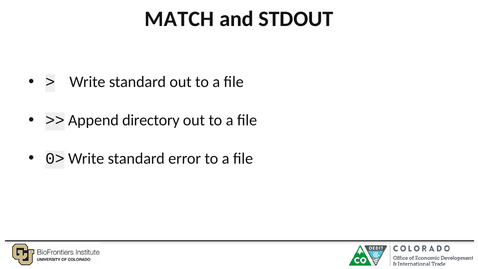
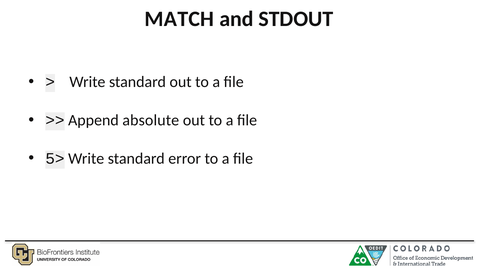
directory: directory -> absolute (151, 120)
0>: 0> -> 5> (55, 158)
